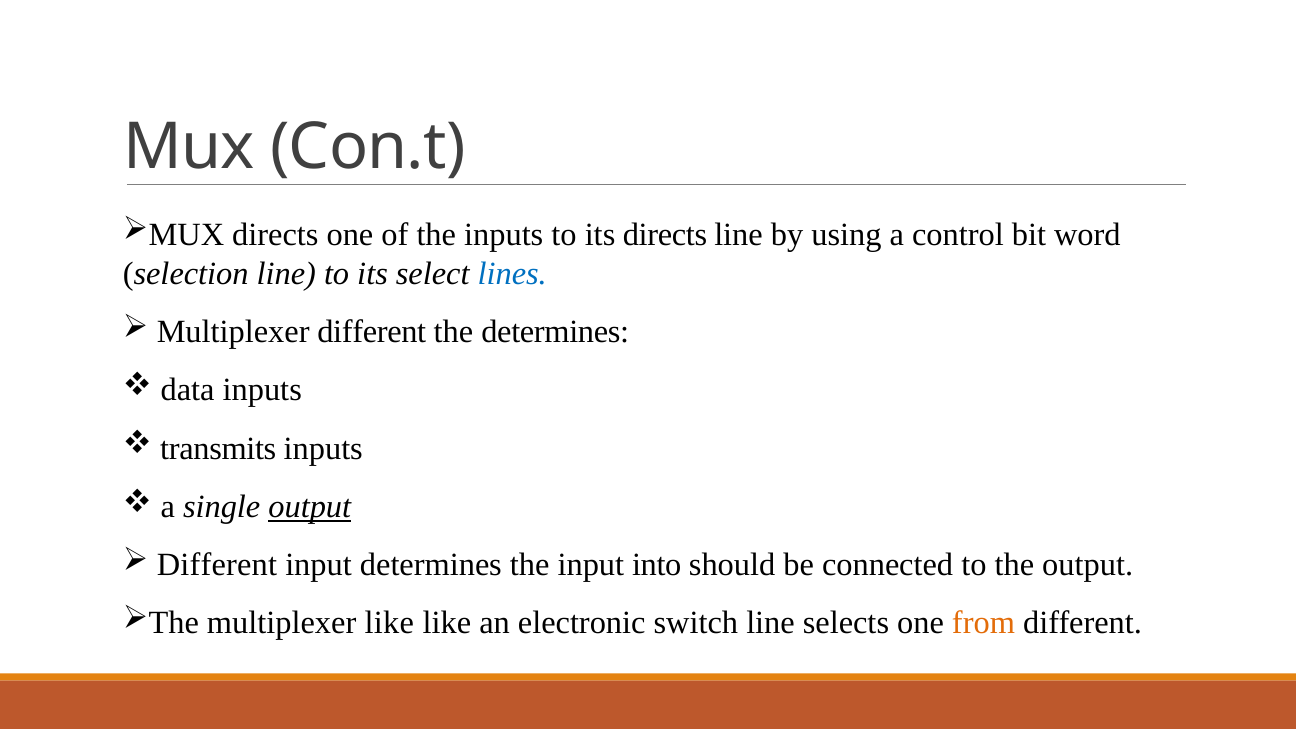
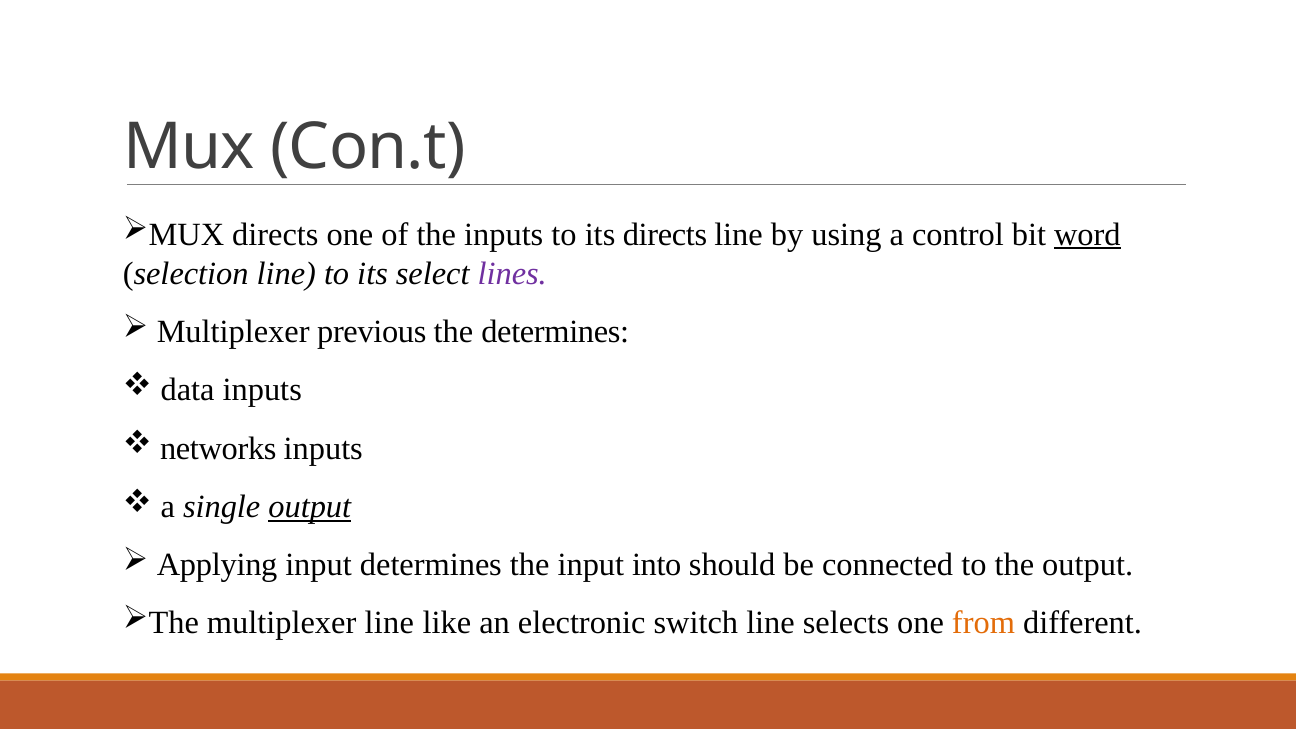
word underline: none -> present (1087, 234)
lines colour: blue -> purple (512, 273)
Multiplexer different: different -> previous (372, 332)
transmits: transmits -> networks (218, 448)
Different: Different -> Applying (217, 565)
multiplexer like: like -> line (389, 623)
